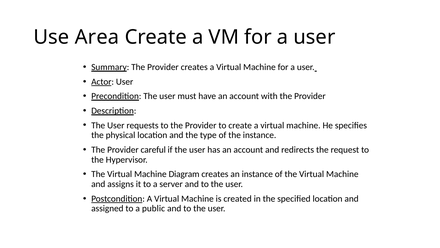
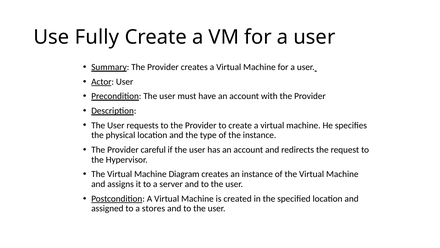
Area: Area -> Fully (97, 37)
public: public -> stores (154, 208)
